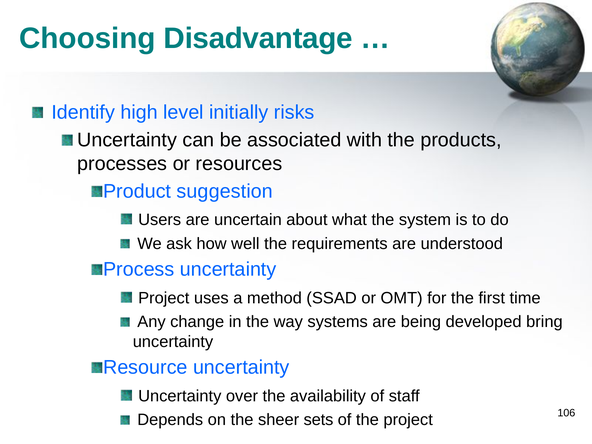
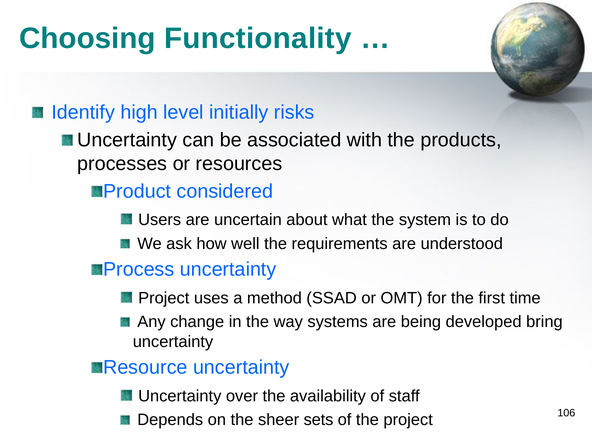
Disadvantage: Disadvantage -> Functionality (258, 38)
suggestion: suggestion -> considered (225, 191)
